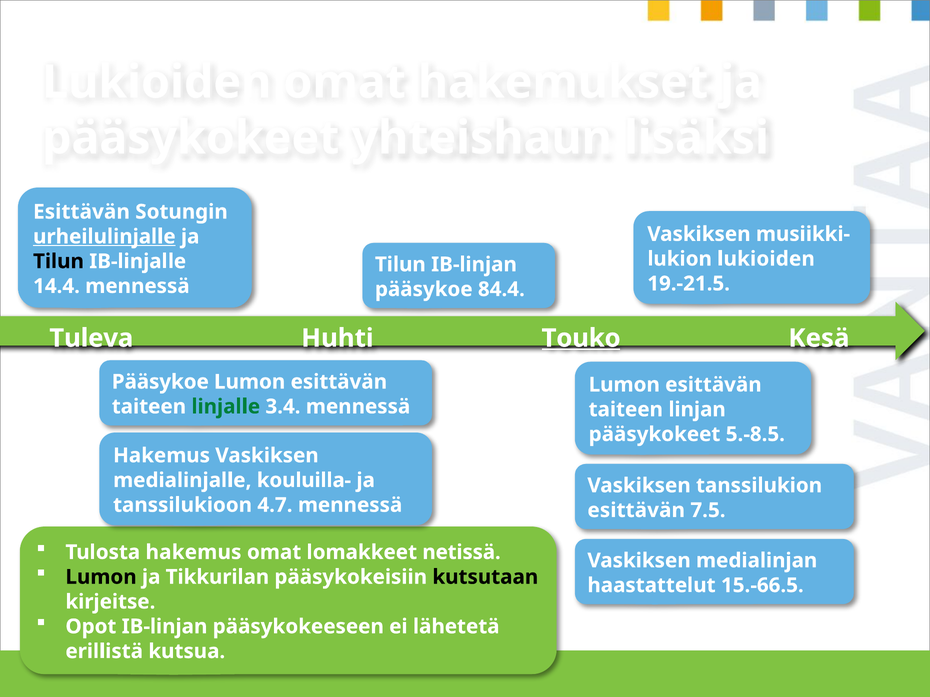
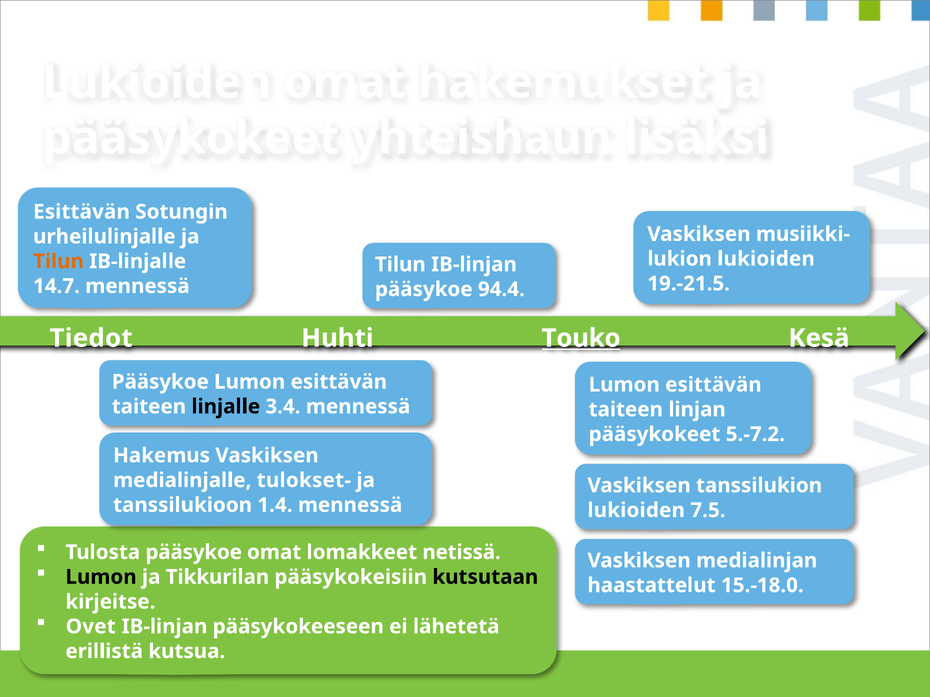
urheilulinjalle underline: present -> none (104, 237)
Tilun colour: black -> orange (59, 262)
14.4: 14.4 -> 14.7 (57, 286)
84.4: 84.4 -> 94.4 (501, 290)
Tuleva: Tuleva -> Tiedot (91, 338)
linjalle colour: green -> black (226, 407)
5.-8.5: 5.-8.5 -> 5.-7.2 (755, 435)
kouluilla-: kouluilla- -> tulokset- (304, 481)
4.7: 4.7 -> 1.4 (275, 505)
esittävän: esittävän -> lukioiden (636, 511)
Tulosta hakemus: hakemus -> pääsykoe (194, 553)
15.-66.5: 15.-66.5 -> 15.-18.0 (762, 586)
Opot: Opot -> Ovet (91, 627)
